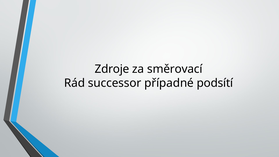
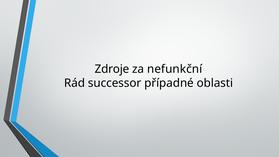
směrovací: směrovací -> nefunkční (175, 69)
podsítí: podsítí -> oblasti (215, 83)
